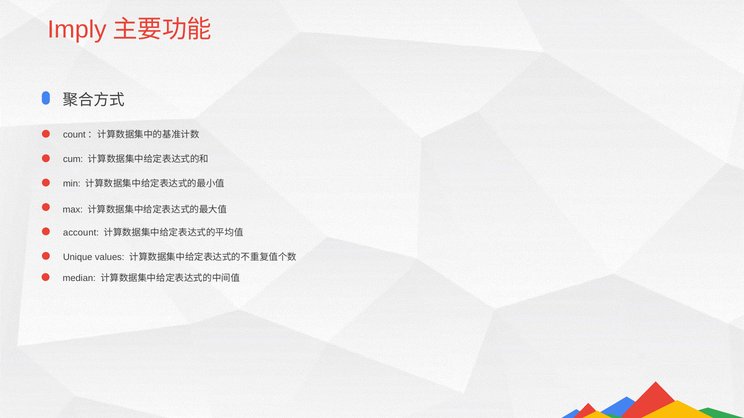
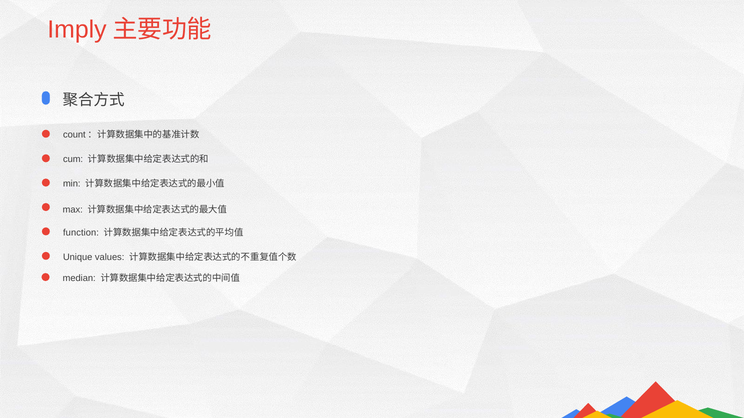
account: account -> function (81, 233)
